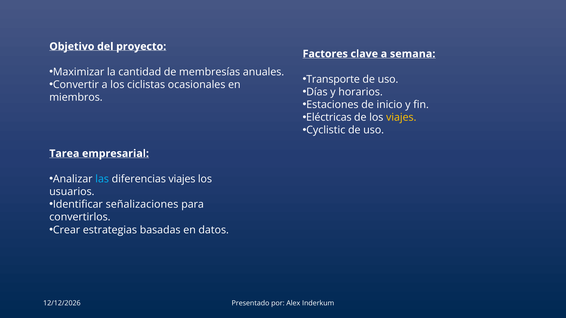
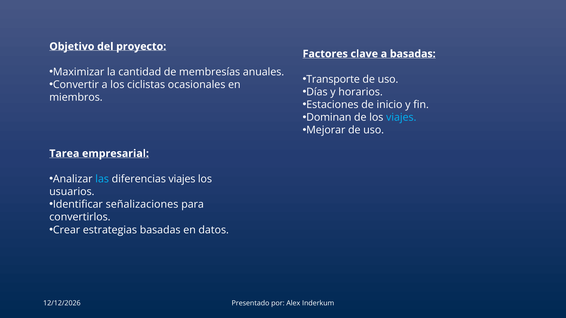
a semana: semana -> basadas (413, 54)
Eléctricas: Eléctricas -> Dominan (329, 118)
viajes colour: yellow -> light blue (401, 118)
Cyclistic: Cyclistic -> Mejorar (326, 130)
